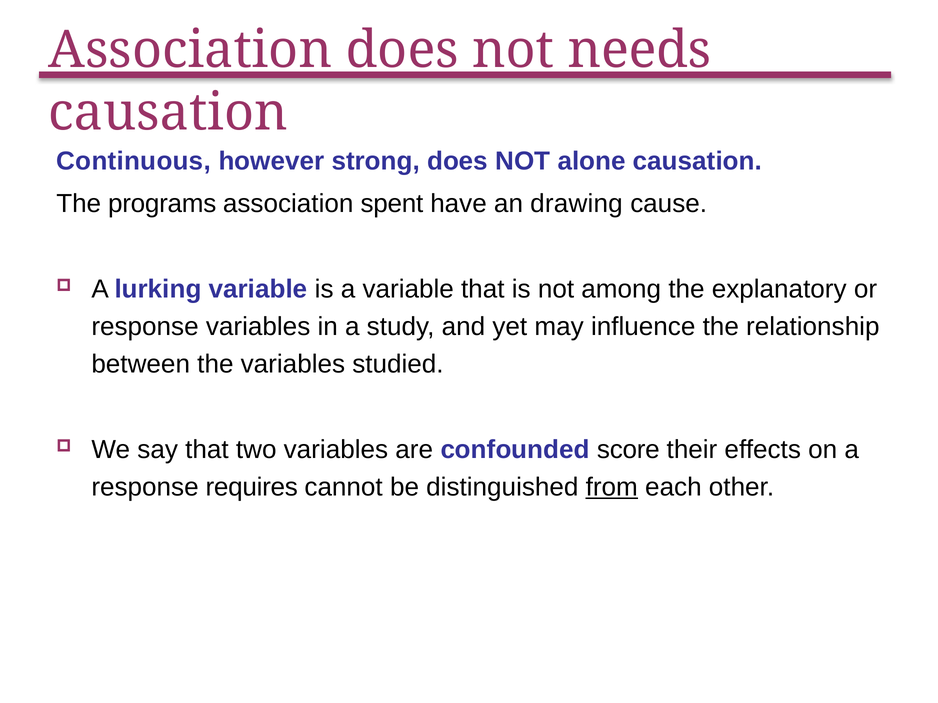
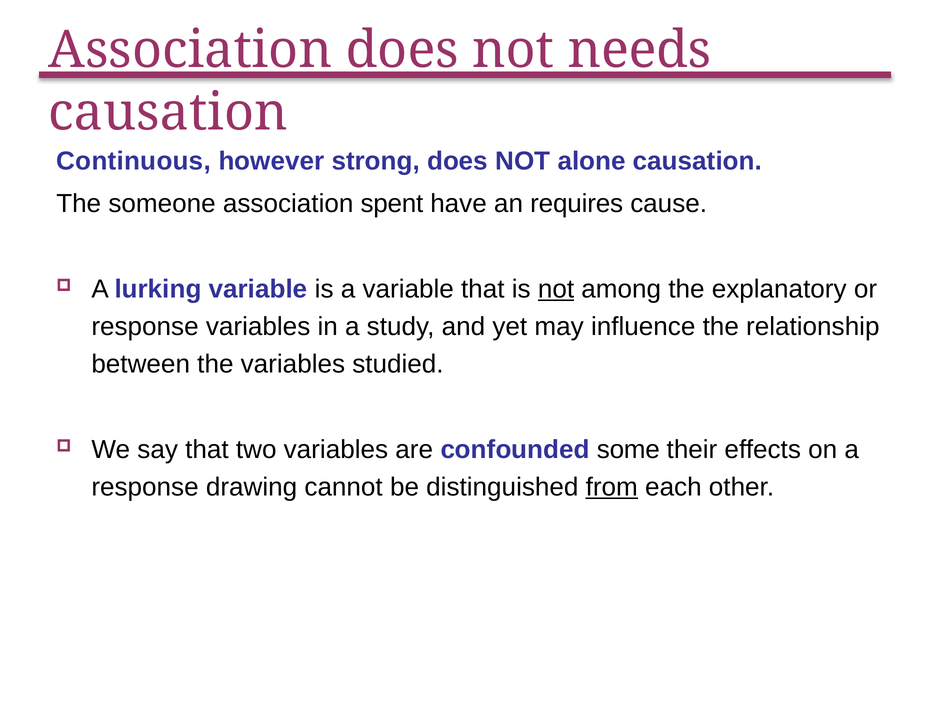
programs: programs -> someone (162, 204)
drawing: drawing -> requires (577, 204)
not underline: none -> present (556, 289)
score: score -> some (628, 450)
requires: requires -> drawing (252, 487)
